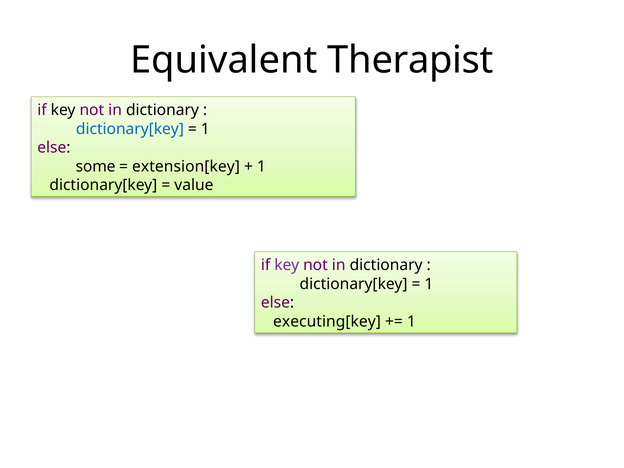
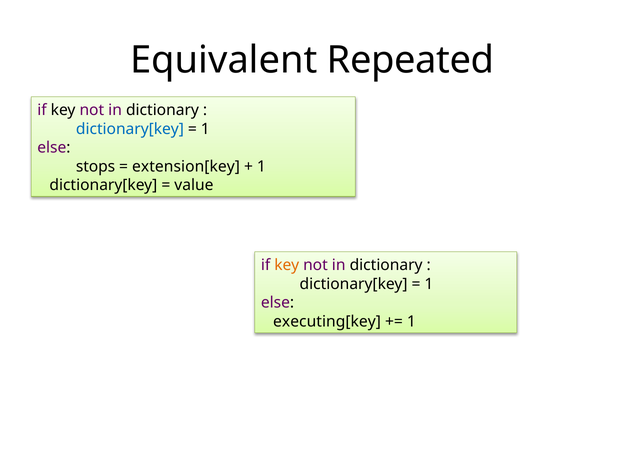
Therapist: Therapist -> Repeated (411, 60)
some: some -> stops (96, 166)
key colour: purple -> orange (287, 265)
